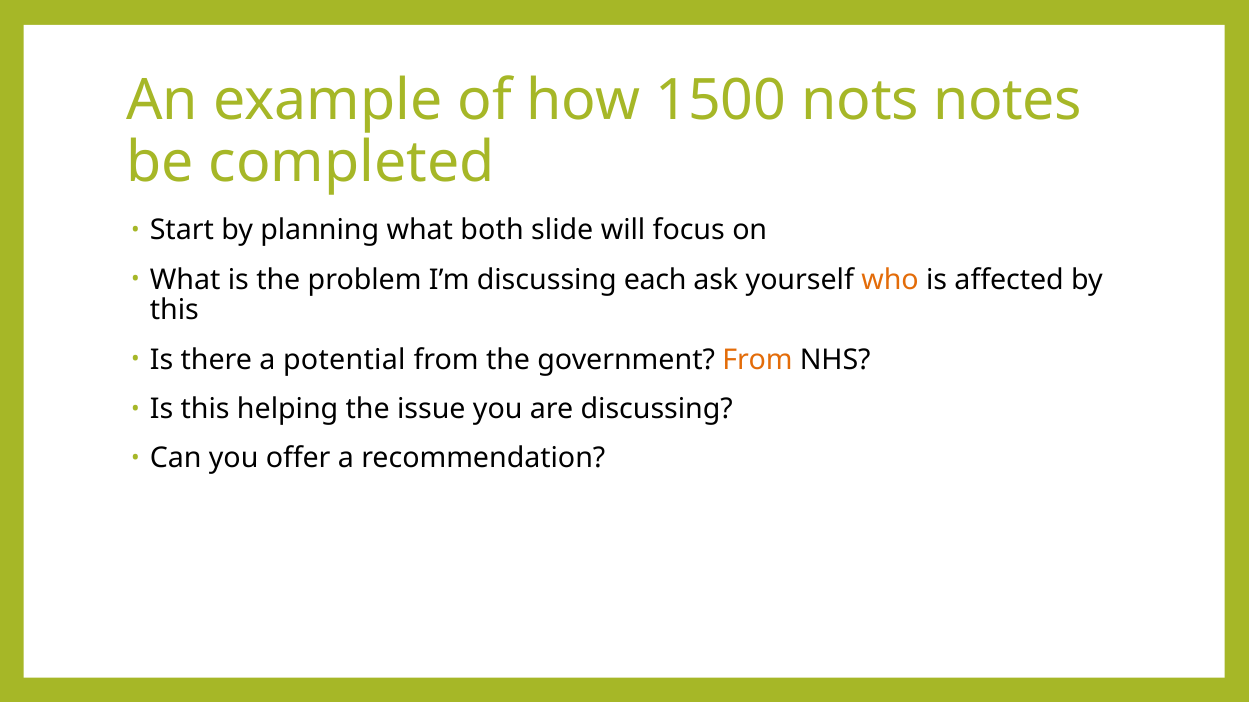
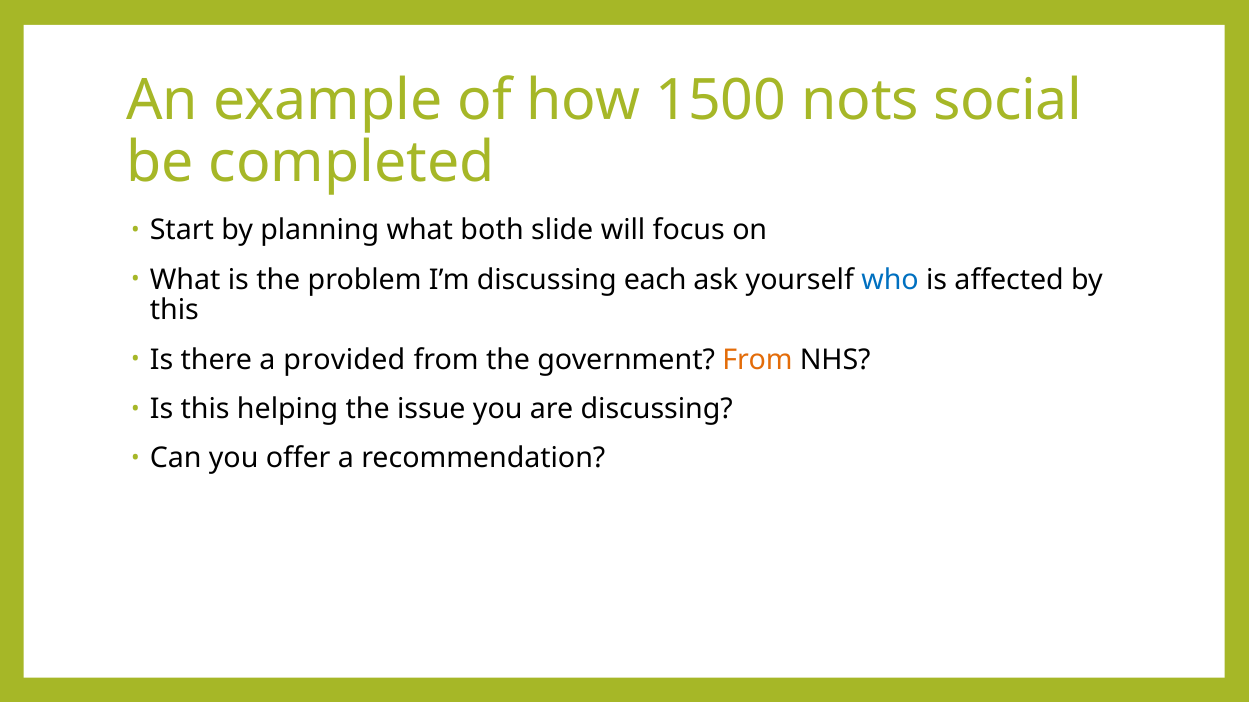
notes: notes -> social (1008, 101)
who colour: orange -> blue (890, 280)
potential: potential -> provided (344, 360)
